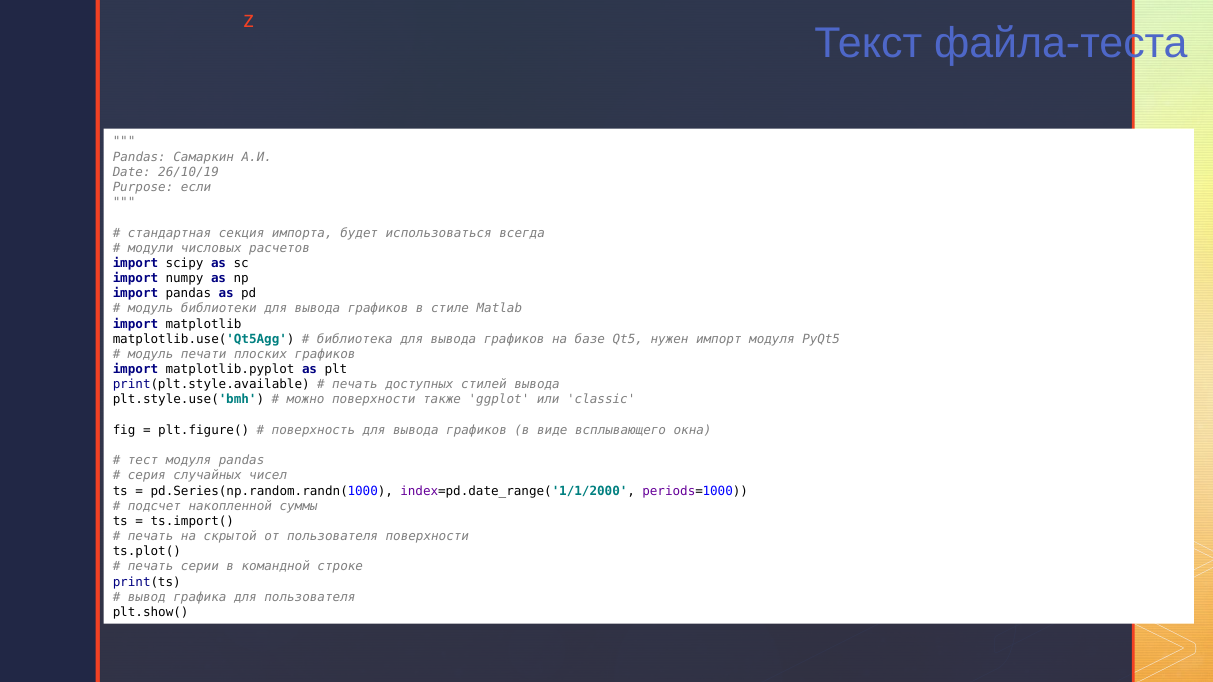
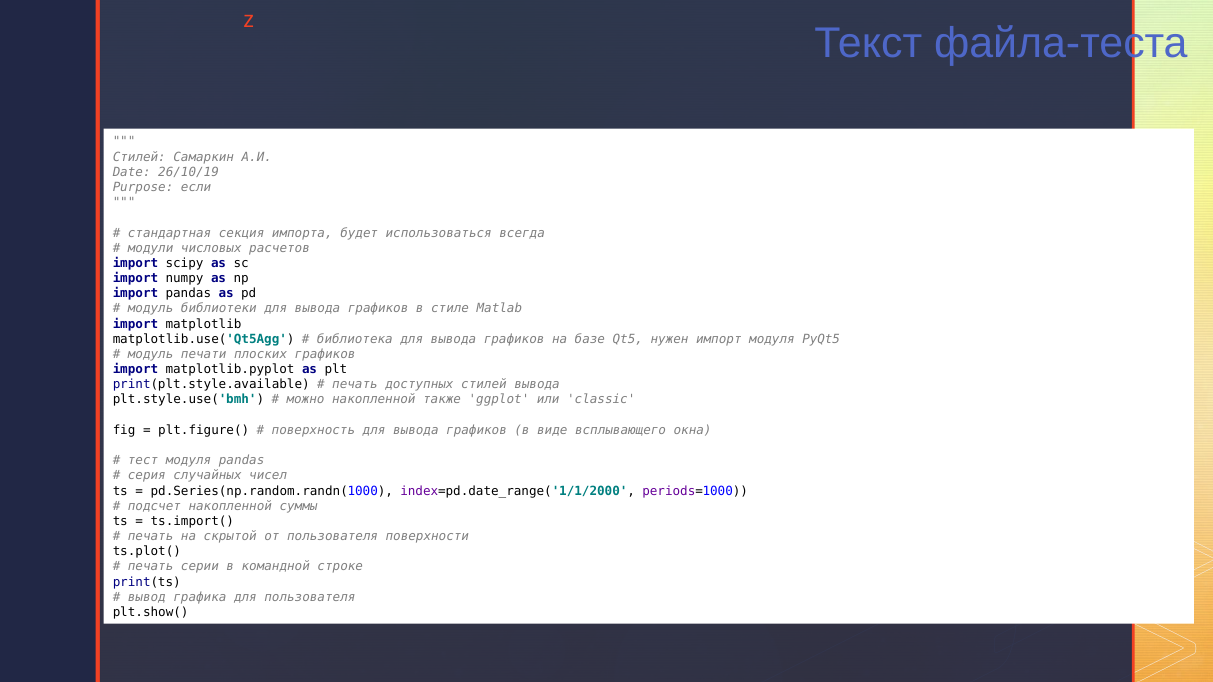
Pandas: Pandas -> Стилей (139, 157)
можно поверхности: поверхности -> накопленной (374, 400)
